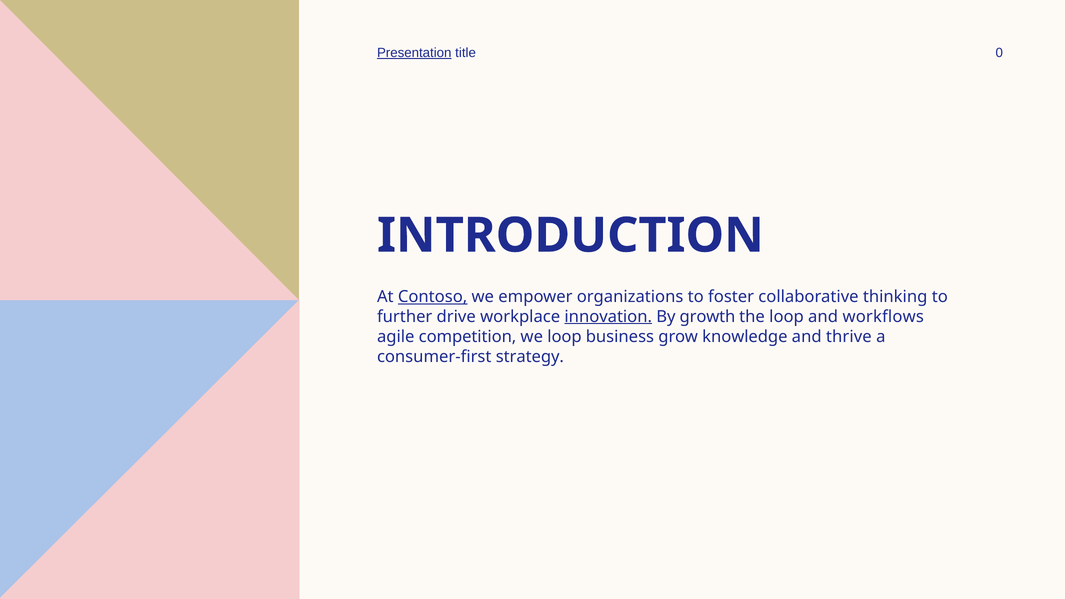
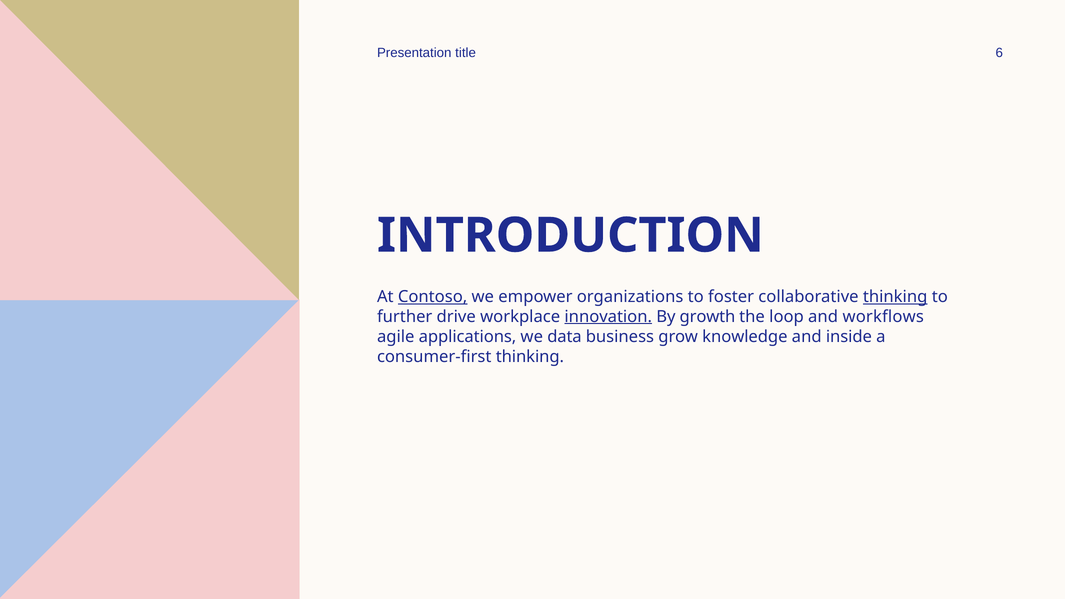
Presentation underline: present -> none (414, 53)
0: 0 -> 6 (999, 53)
thinking underline: none -> present (895, 297)
competition: competition -> applications (468, 337)
we loop: loop -> data (565, 337)
thrive: thrive -> inside (849, 337)
consumer-first strategy: strategy -> thinking (530, 357)
